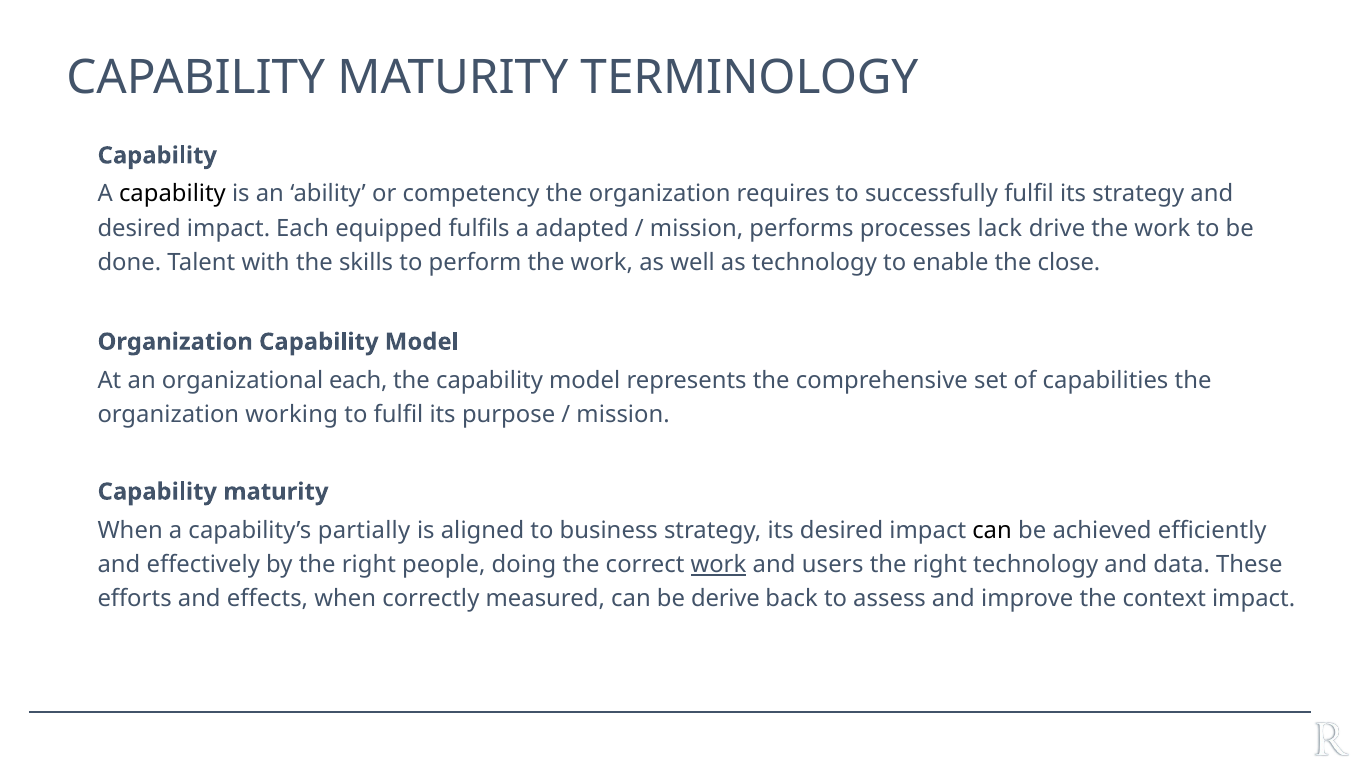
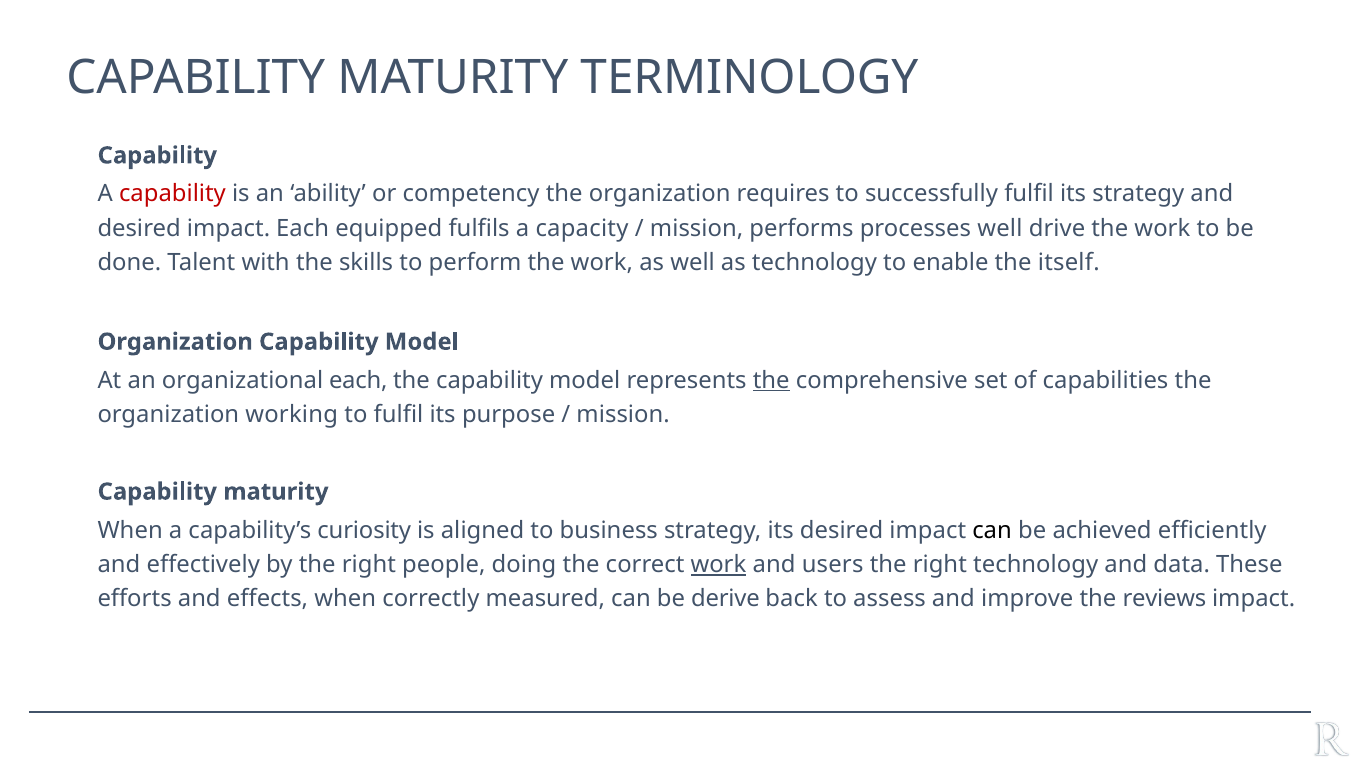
capability colour: black -> red (172, 194)
adapted: adapted -> capacity (582, 228)
processes lack: lack -> well (1000, 228)
close: close -> itself (1069, 263)
the underline: none -> present (771, 380)
partially: partially -> curiosity (364, 530)
context: context -> reviews (1164, 599)
